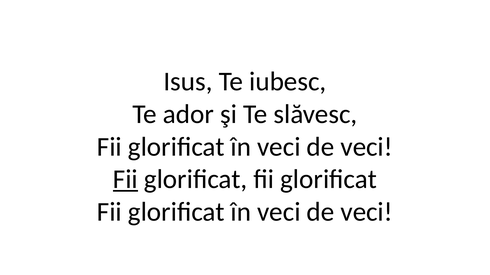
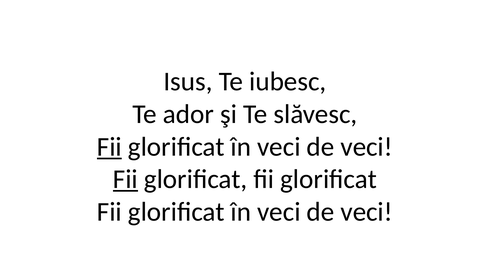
Fii underline: none -> present (109, 147)
